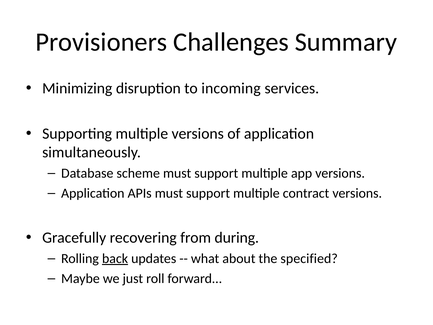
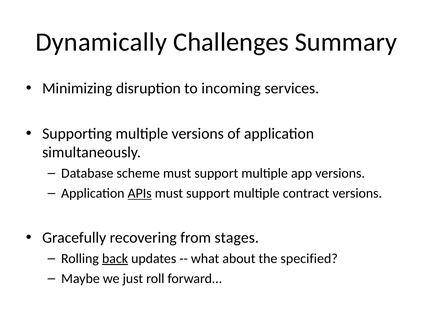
Provisioners: Provisioners -> Dynamically (101, 42)
APIs underline: none -> present (140, 193)
during: during -> stages (237, 238)
